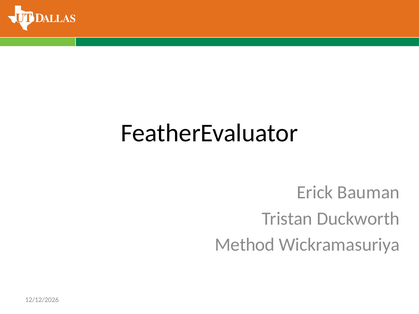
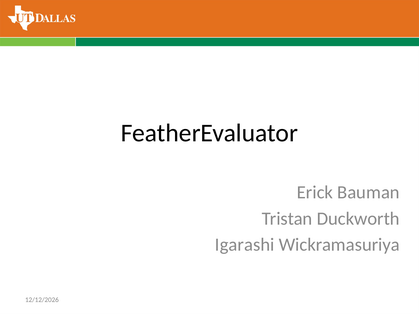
Method: Method -> Igarashi (245, 245)
